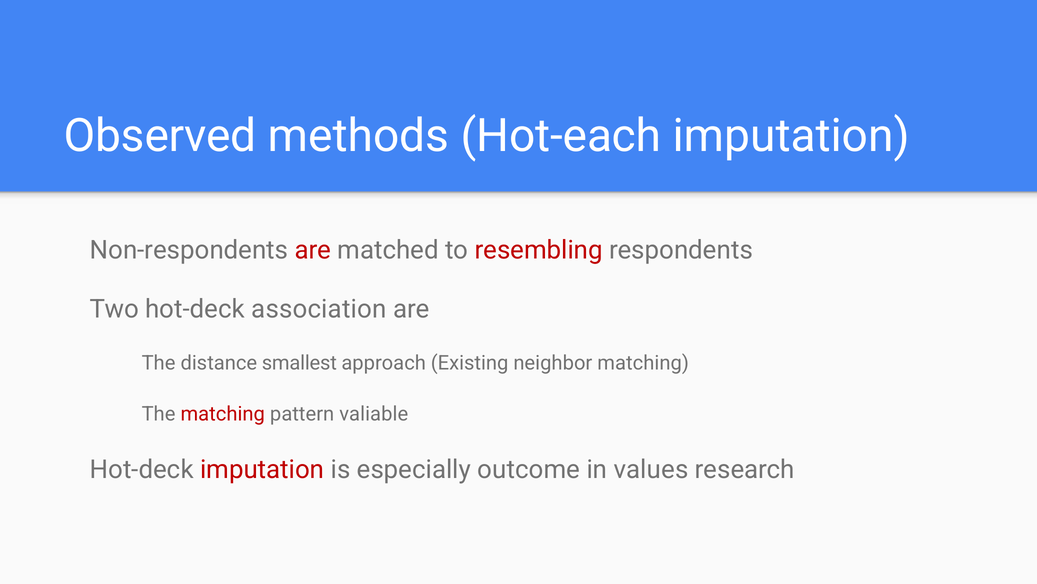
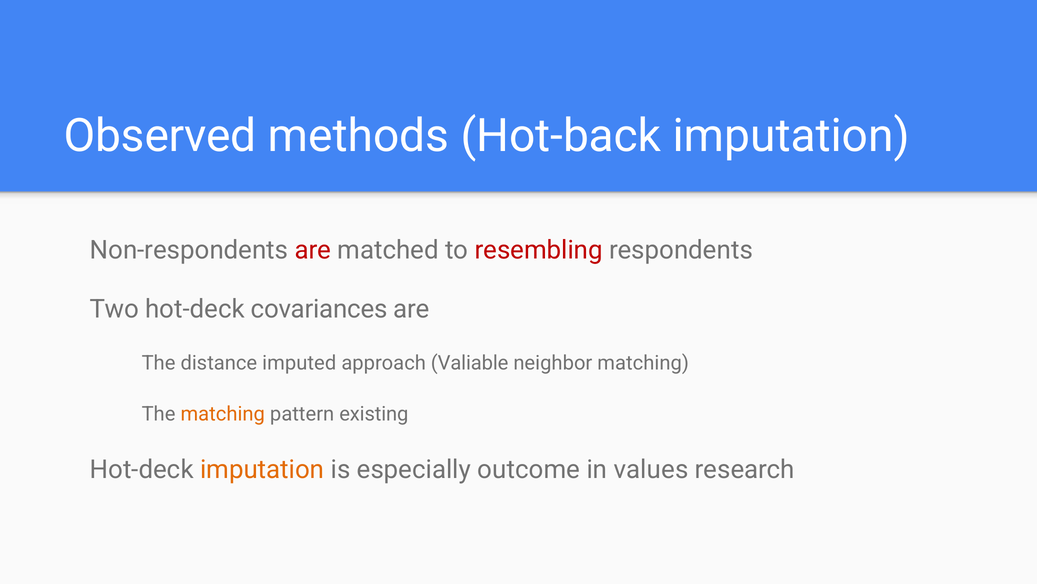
Hot-each: Hot-each -> Hot-back (561, 136)
association: association -> covariances (319, 309)
smallest: smallest -> imputed (299, 363)
Existing: Existing -> Valiable (470, 363)
matching colour: red -> orange (223, 414)
valiable: valiable -> existing (374, 414)
imputation colour: red -> orange (262, 469)
